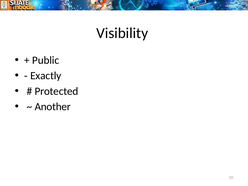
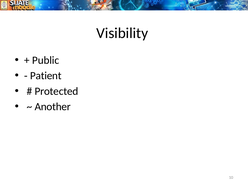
Exactly: Exactly -> Patient (46, 76)
